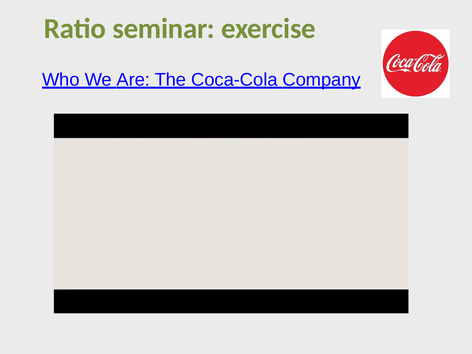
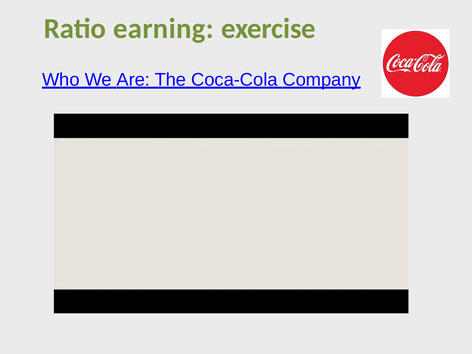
seminar: seminar -> earning (163, 29)
